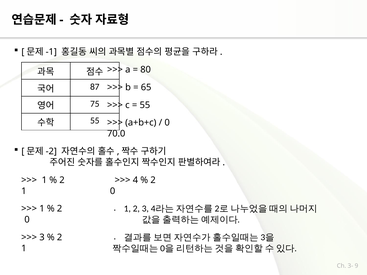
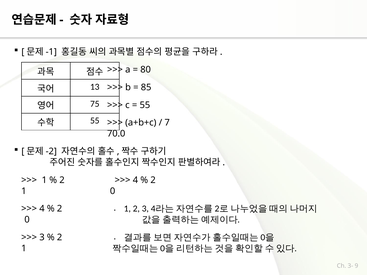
65: 65 -> 85 (146, 87)
87: 87 -> 13 (95, 87)
0: 0 -> 7 (167, 123)
1: 1 -> 4 (42, 209)
3: 3 -> 0 (263, 238)
